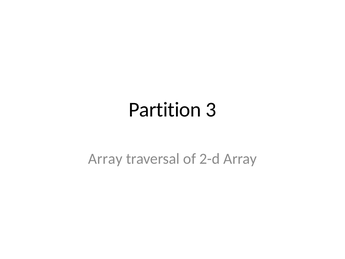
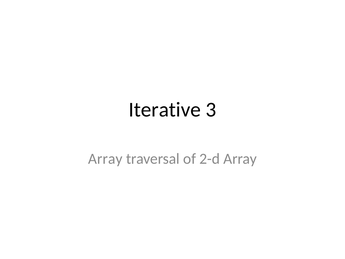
Partition: Partition -> Iterative (165, 110)
